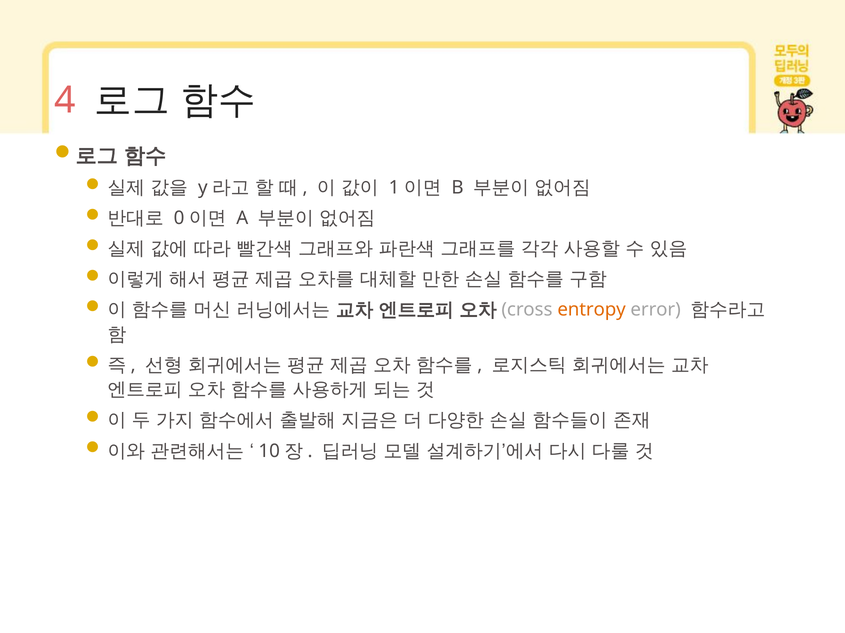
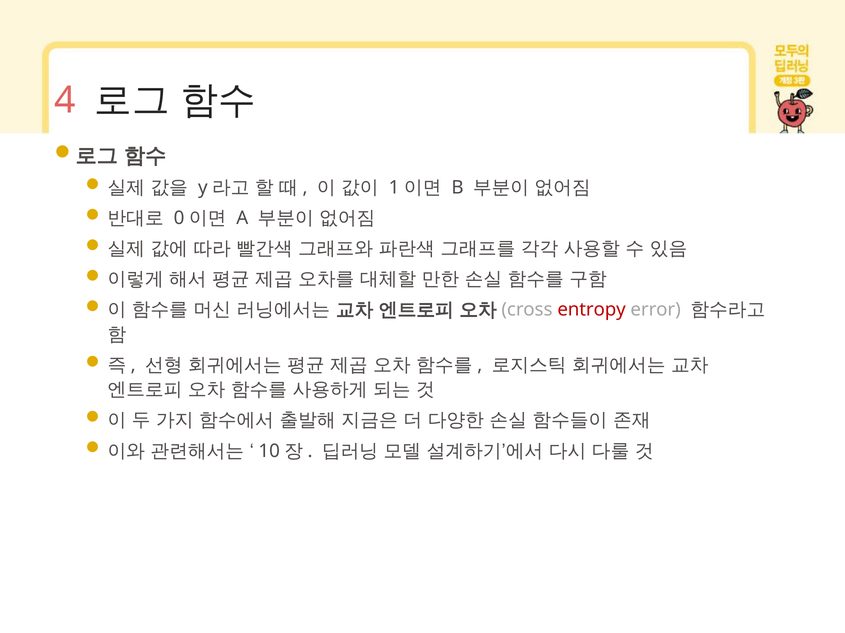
entropy colour: orange -> red (592, 310)
